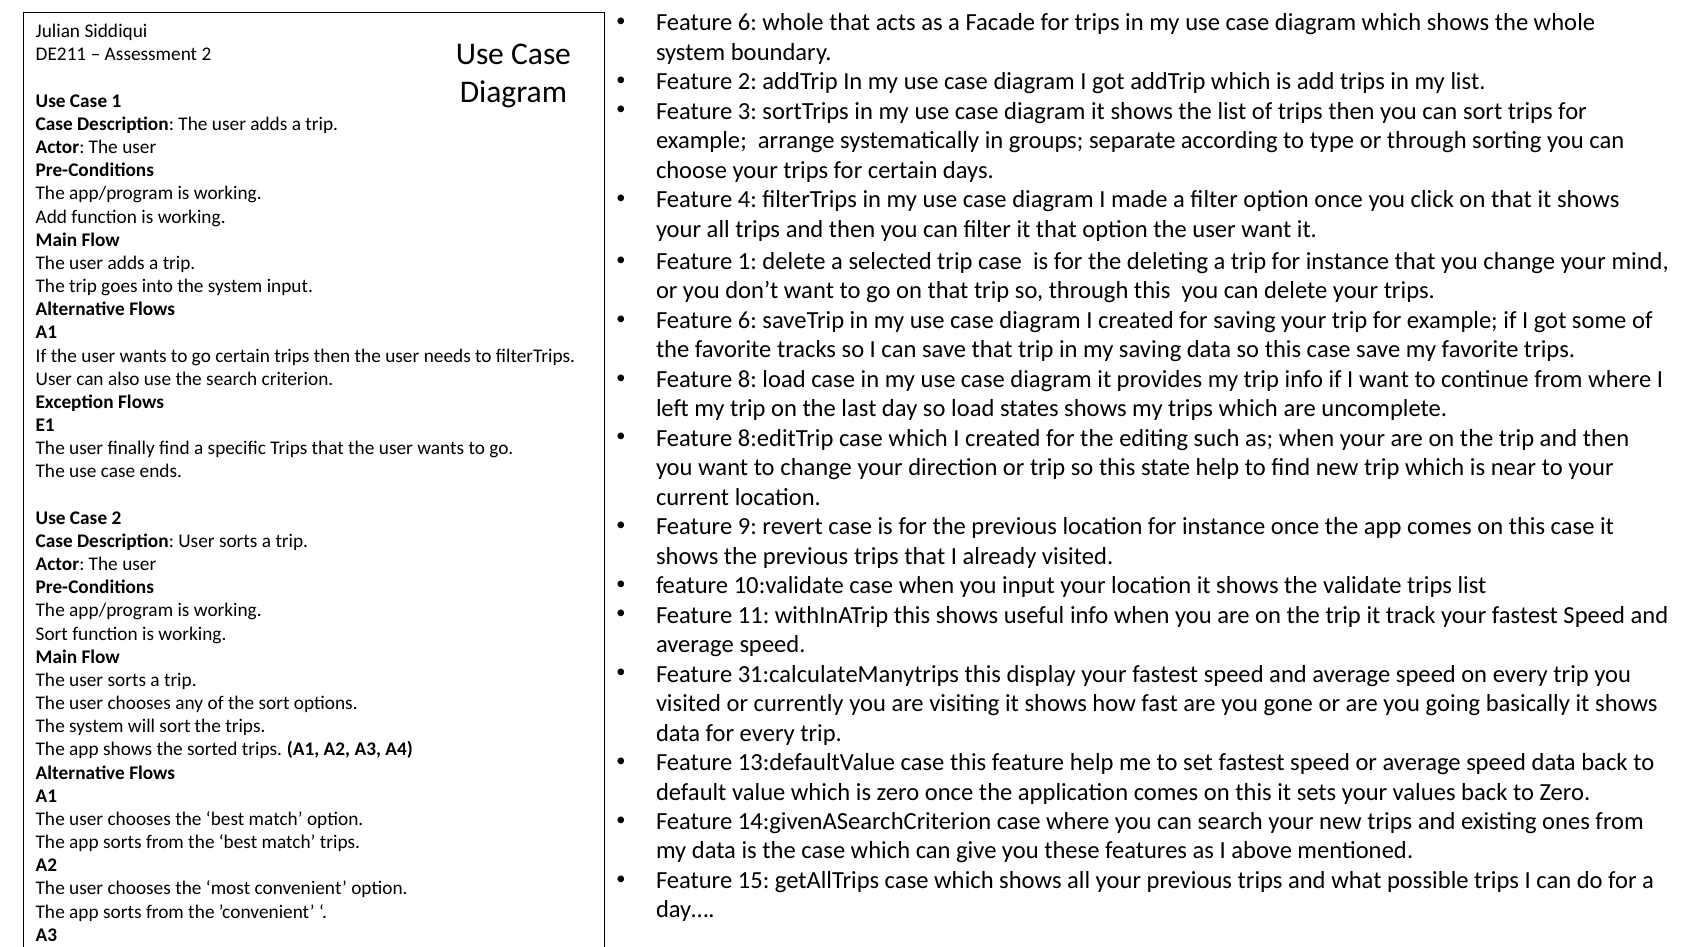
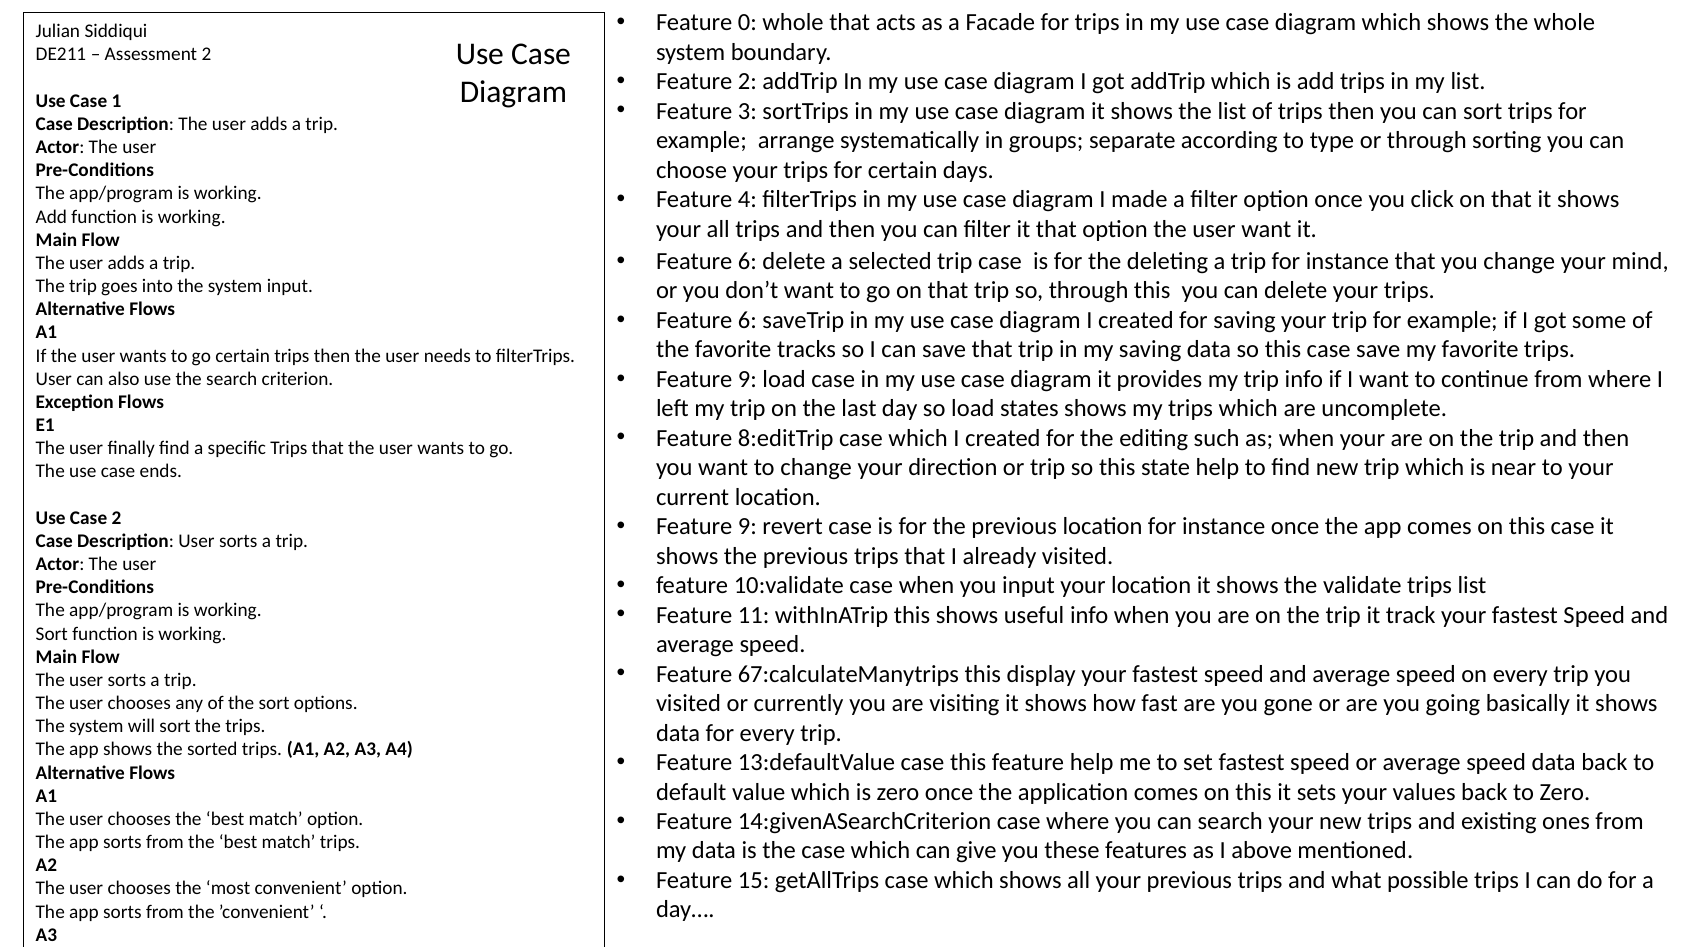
6: 6 -> 0 (747, 23)
1: 1 -> 6 (747, 261)
8: 8 -> 9 (747, 379)
31:calculateManytrips: 31:calculateManytrips -> 67:calculateManytrips (848, 674)
